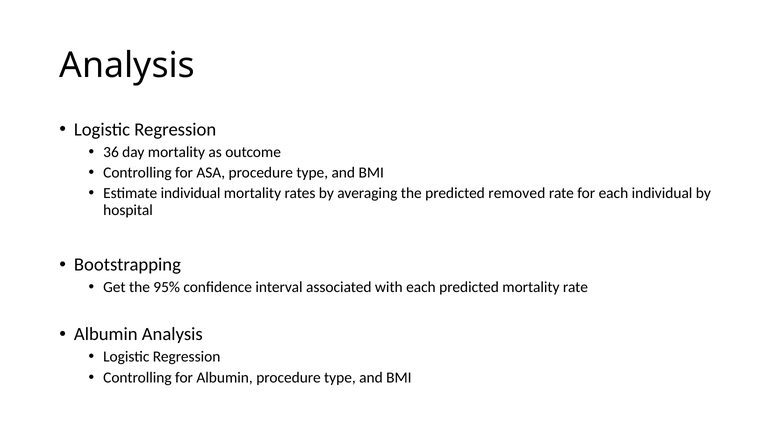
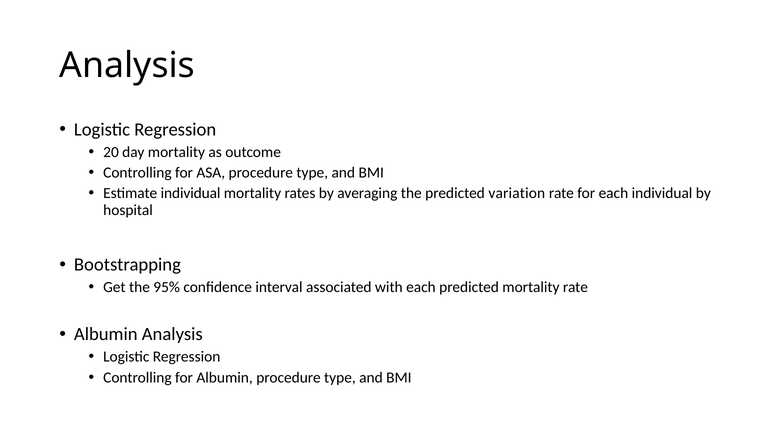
36: 36 -> 20 (111, 152)
removed: removed -> variation (517, 193)
